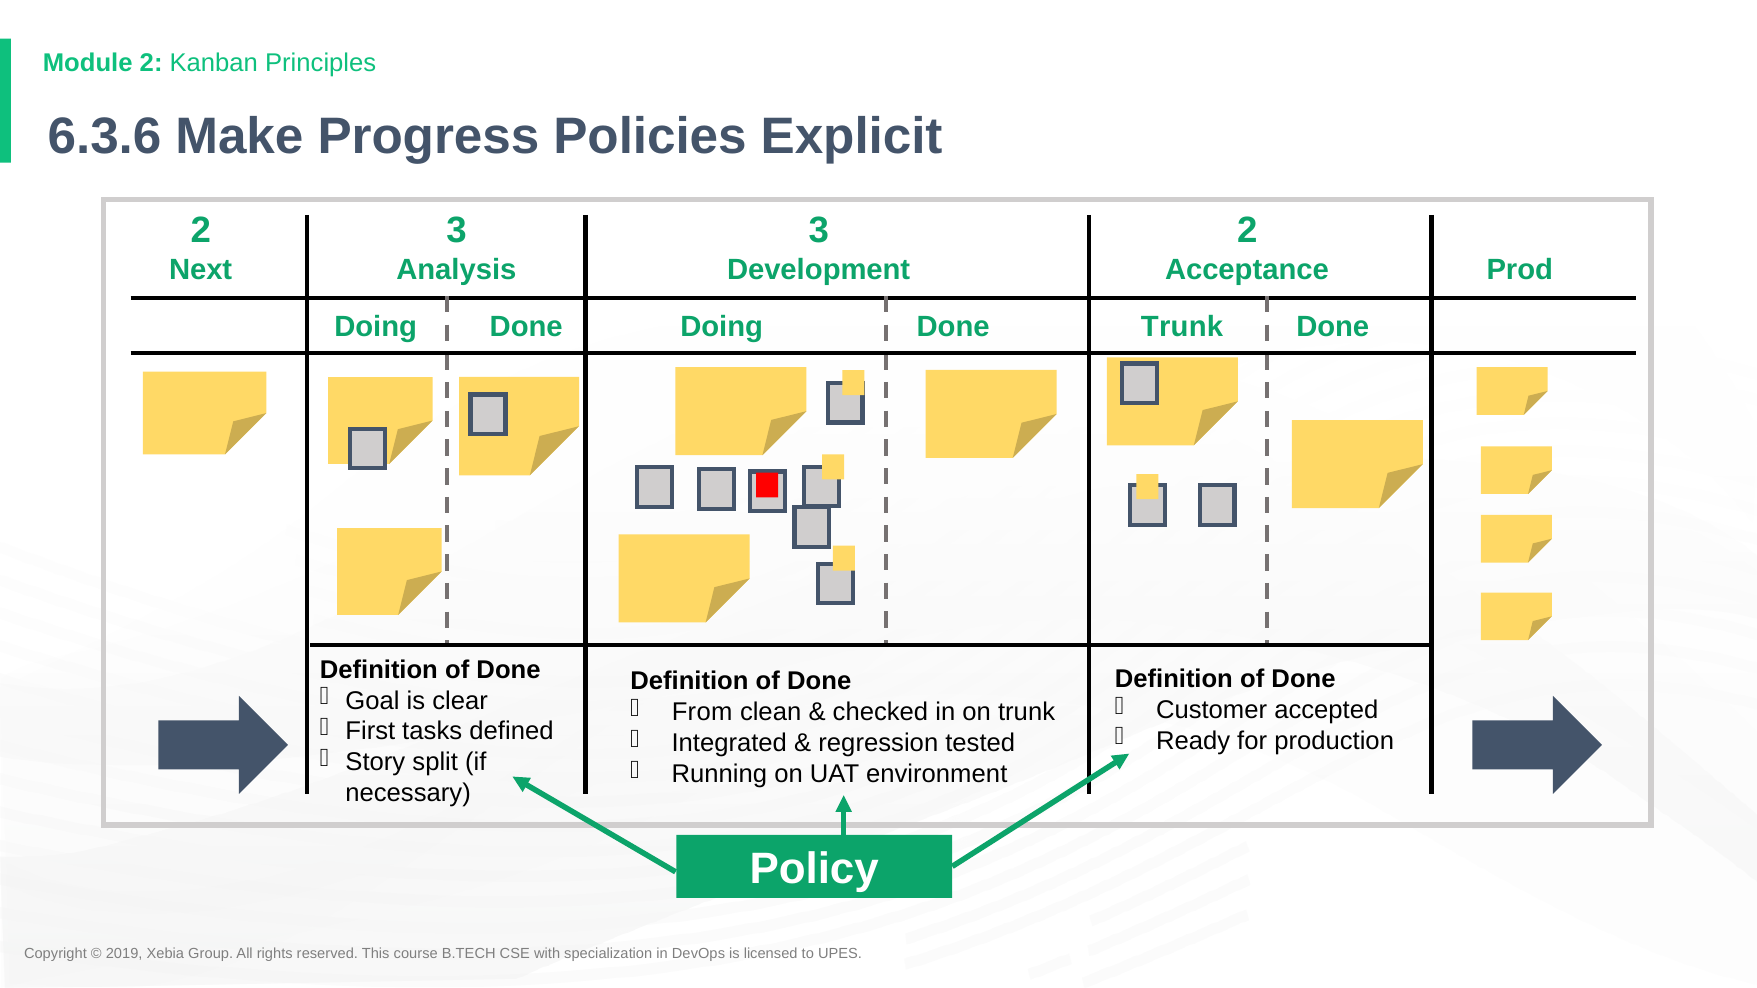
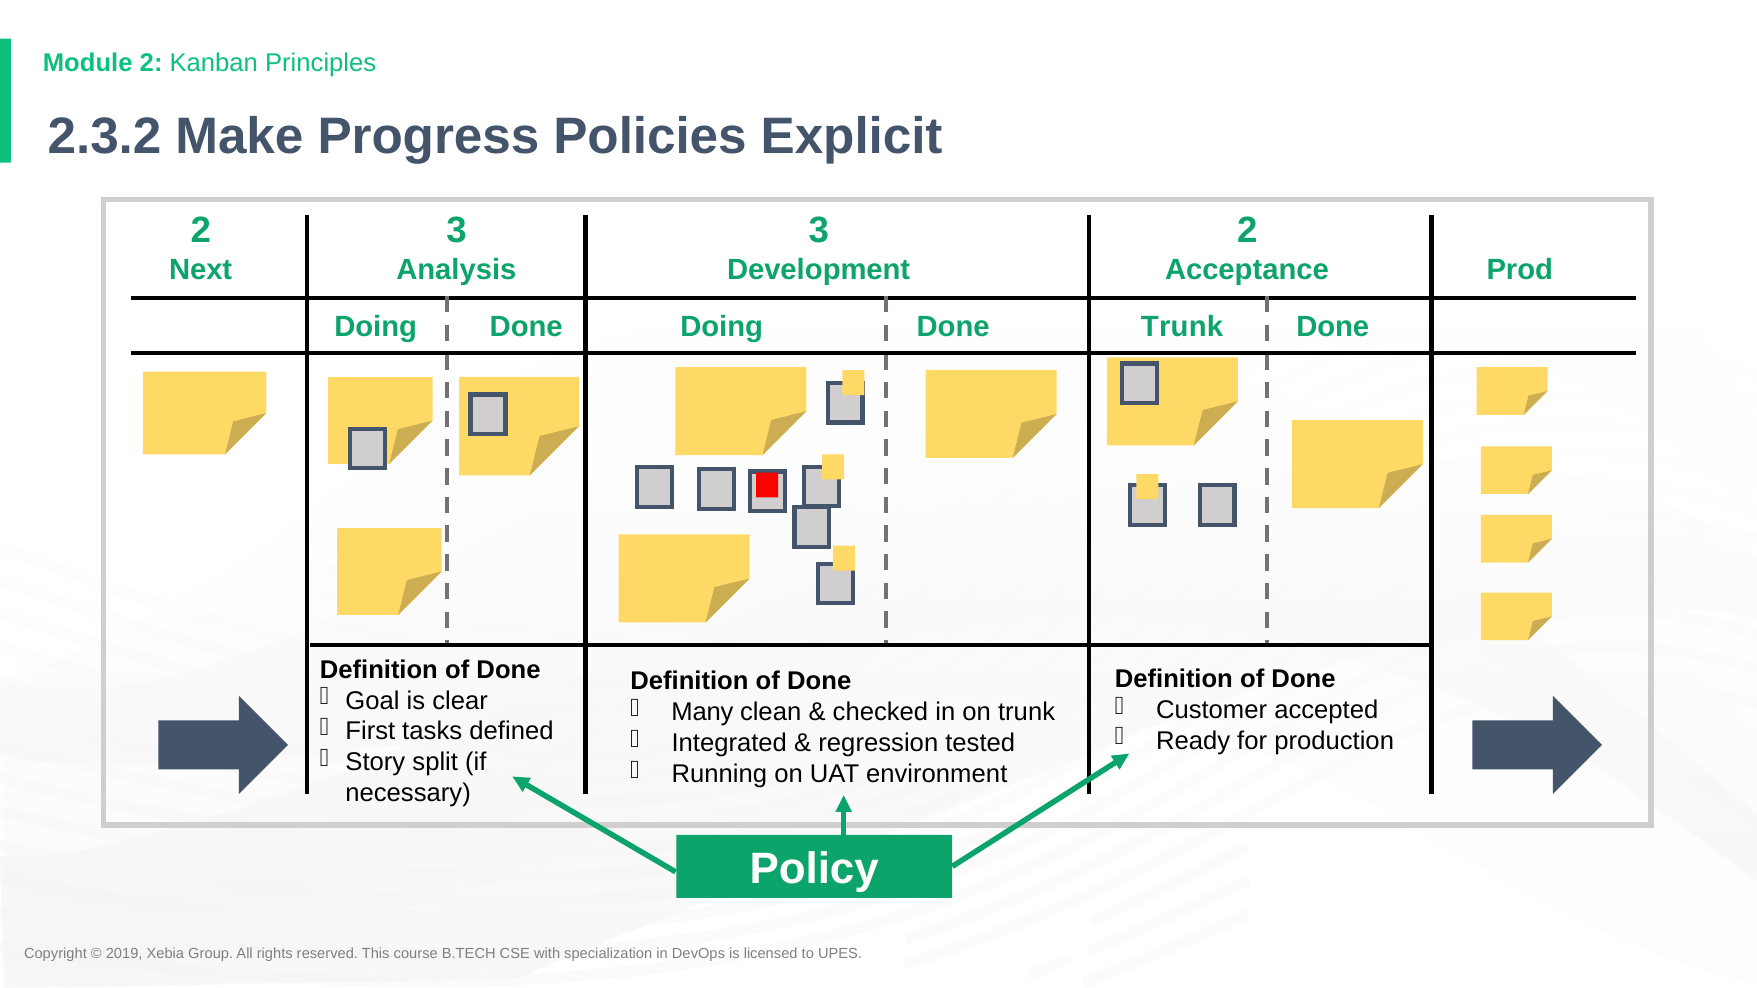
6.3.6: 6.3.6 -> 2.3.2 (105, 136)
From: From -> Many (702, 712)
